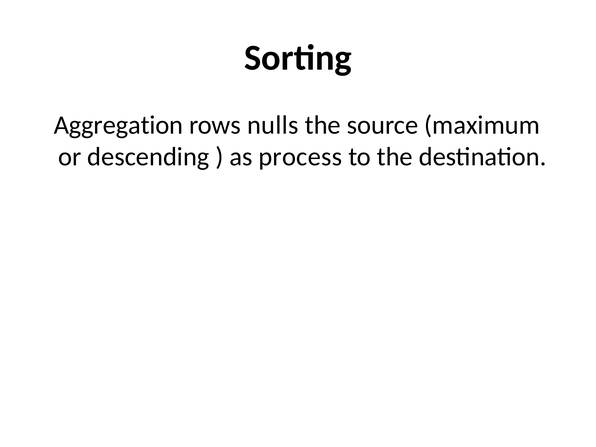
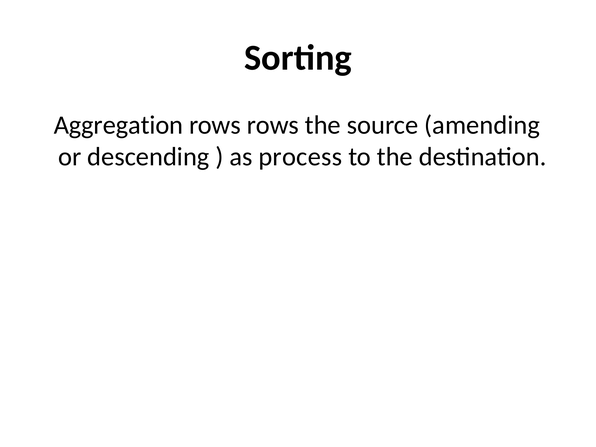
rows nulls: nulls -> rows (273, 125)
maximum: maximum -> amending (482, 125)
